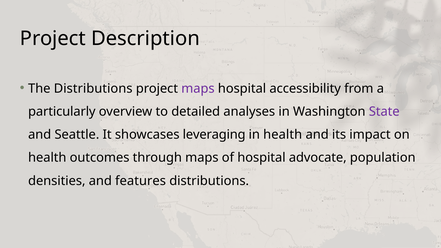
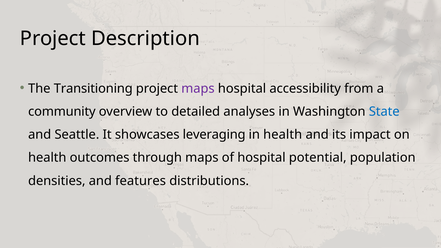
The Distributions: Distributions -> Transitioning (93, 88)
particularly: particularly -> community (62, 112)
State colour: purple -> blue (384, 112)
advocate: advocate -> potential (318, 158)
